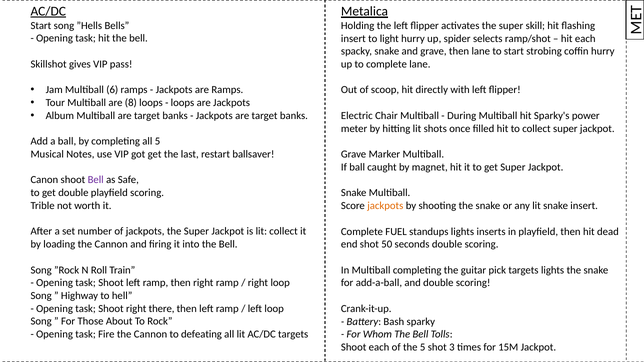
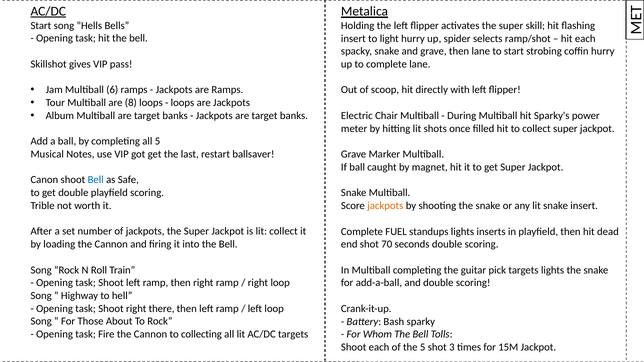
Bell colour: purple -> blue (96, 180)
50: 50 -> 70 (387, 244)
defeating: defeating -> collecting (201, 335)
